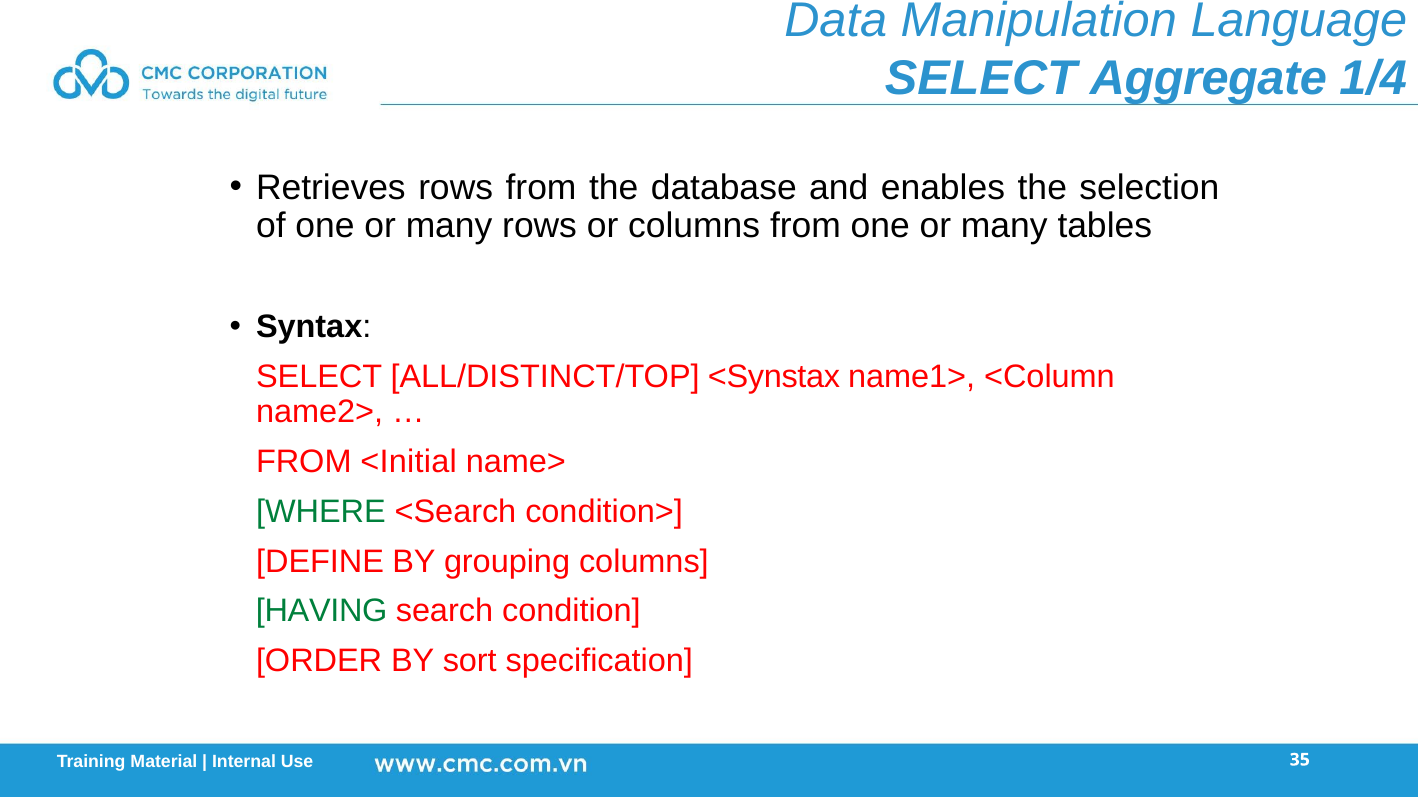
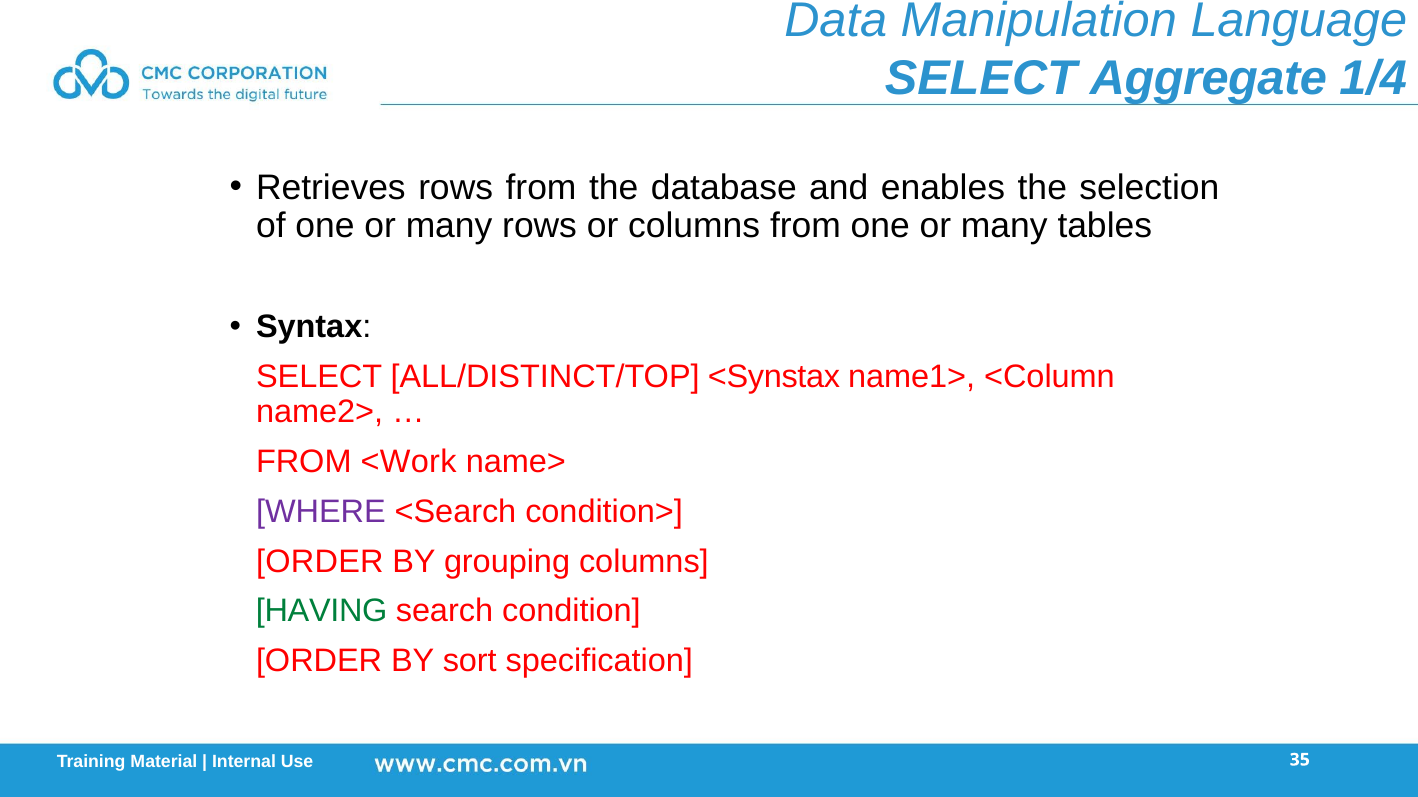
<Initial: <Initial -> <Work (409, 462)
WHERE colour: green -> purple (321, 512)
DEFINE: DEFINE -> ORDER (320, 562)
